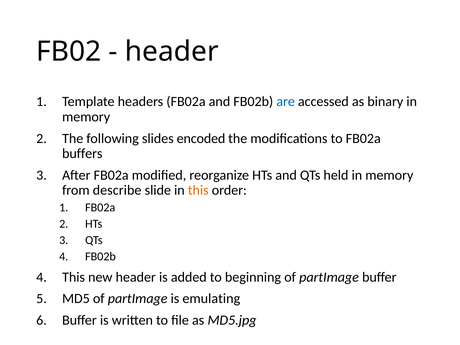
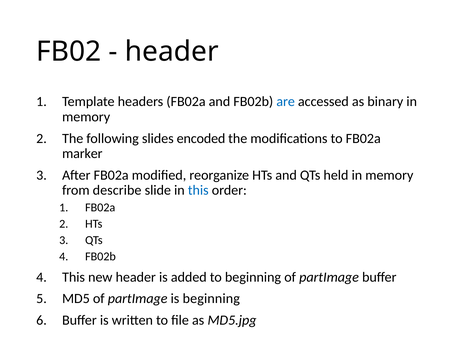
buffers: buffers -> marker (82, 154)
this colour: orange -> blue (198, 190)
is emulating: emulating -> beginning (211, 299)
